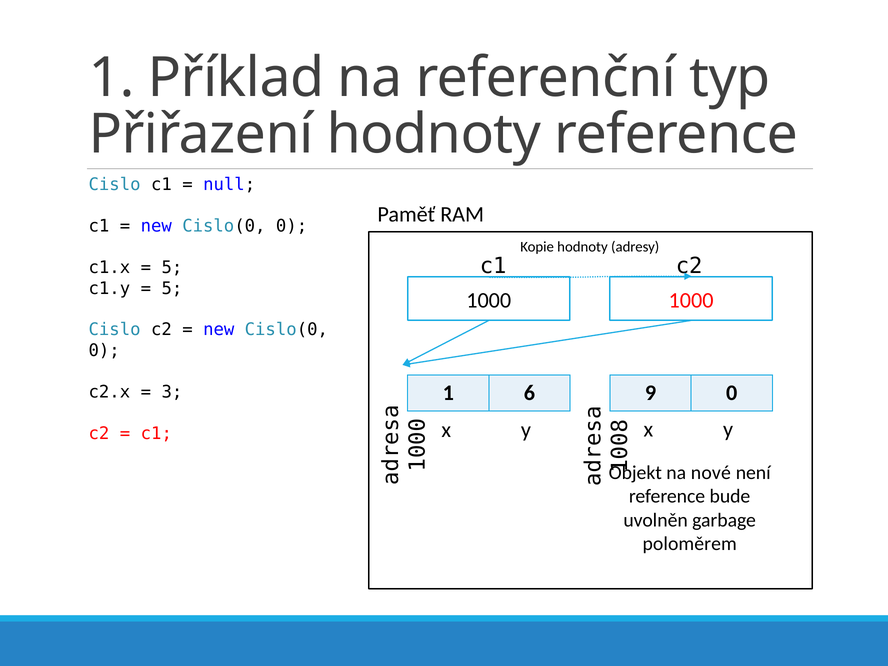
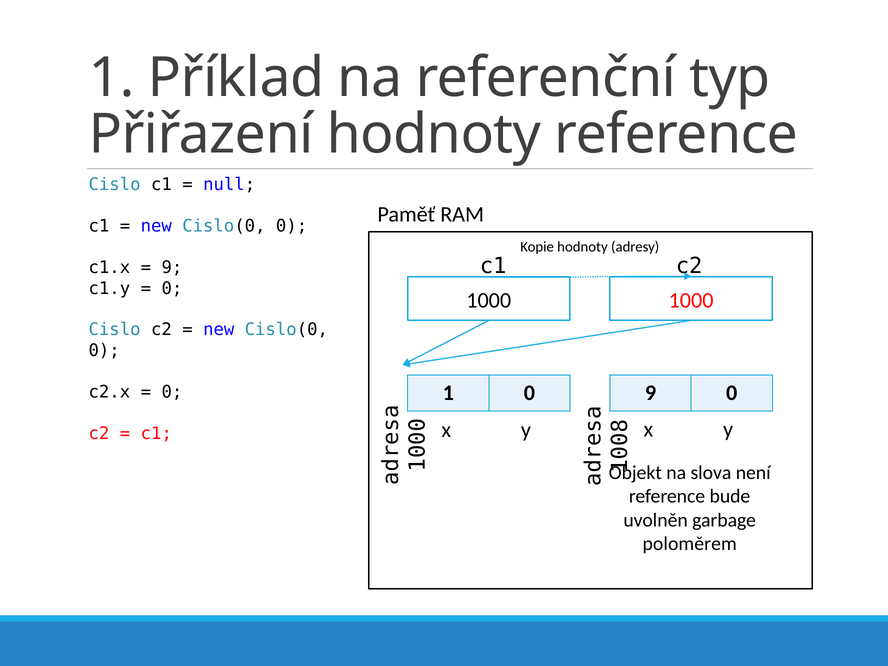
5: 5 -> 9 (172, 268)
5: 5 -> 0 (172, 288)
6: 6 -> 0 (529, 393)
3: 3 -> 0 (172, 392)
nové: nové -> slova (711, 473)
